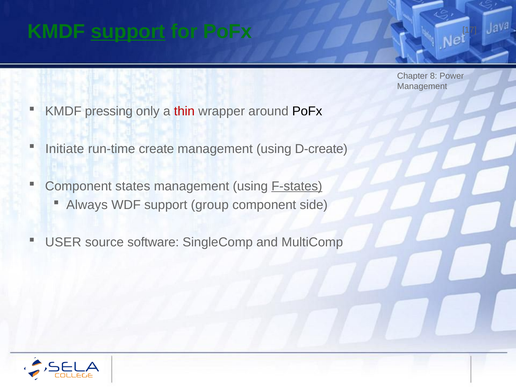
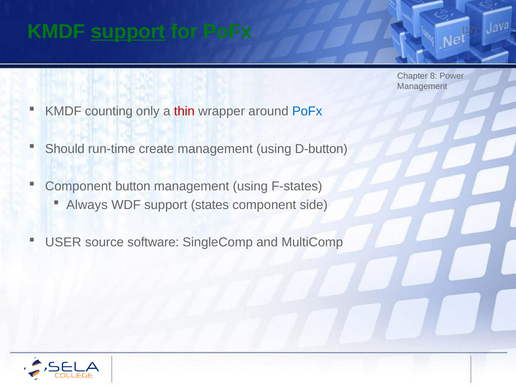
pressing: pressing -> counting (109, 111)
PoFx colour: black -> blue (307, 111)
Initiate: Initiate -> Should (65, 149)
D-create: D-create -> D-button (321, 149)
states: states -> button (133, 186)
F-states underline: present -> none (297, 186)
group: group -> states (210, 205)
